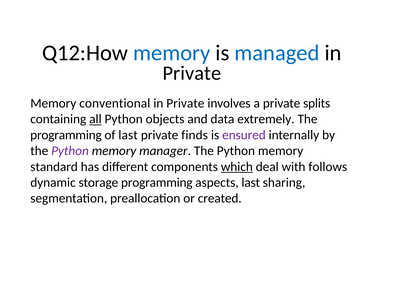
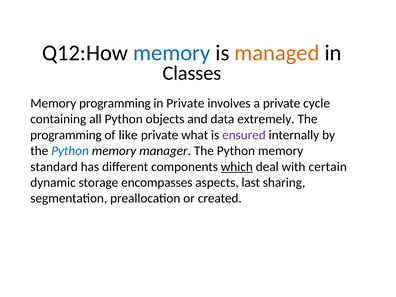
managed colour: blue -> orange (277, 53)
Private: Private -> Classes (192, 73)
Memory conventional: conventional -> programming (115, 103)
splits: splits -> cycle (317, 103)
all underline: present -> none (95, 119)
of last: last -> like (128, 135)
finds: finds -> what (195, 135)
Python colour: purple -> blue (70, 151)
follows: follows -> certain (328, 167)
storage programming: programming -> encompasses (157, 182)
